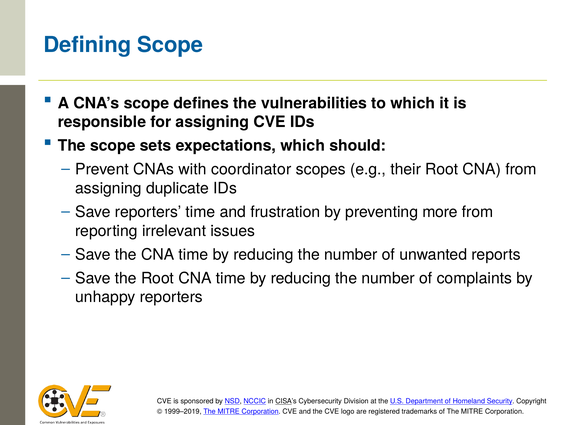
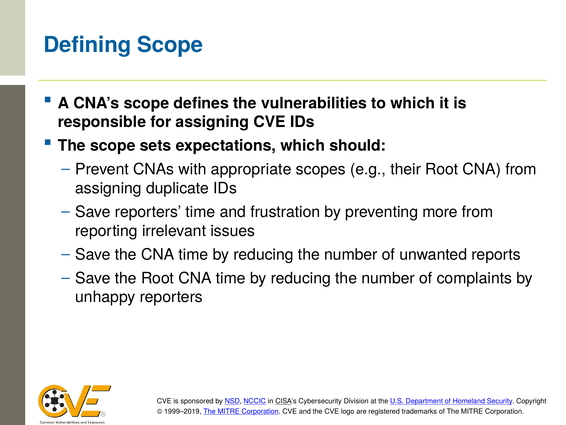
coordinator: coordinator -> appropriate (251, 169)
